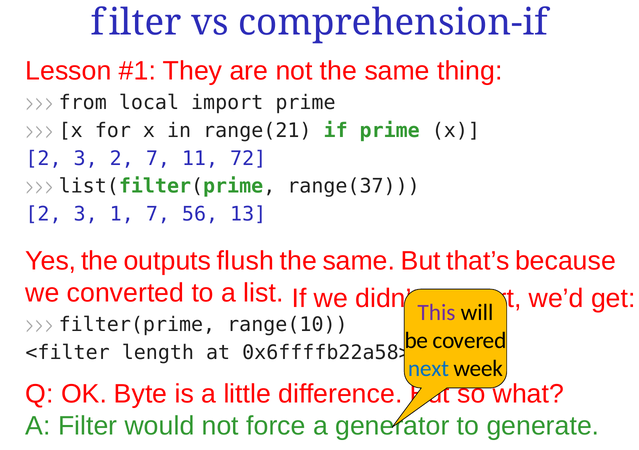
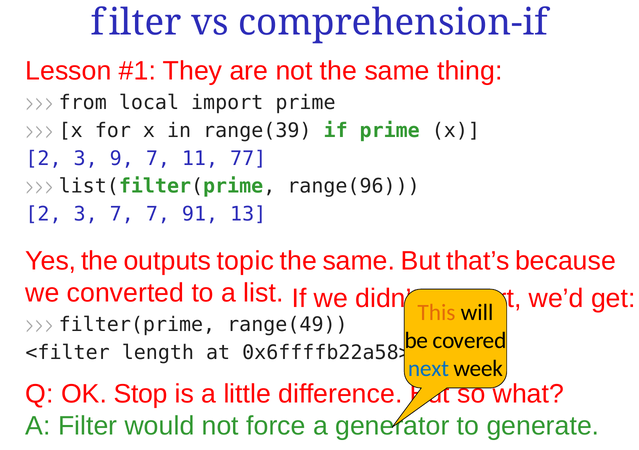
range(21: range(21 -> range(39 (257, 130)
3 2: 2 -> 9 (122, 158)
72: 72 -> 77 (248, 158)
range(37: range(37 -> range(96 (354, 186)
3 1: 1 -> 7 (122, 214)
56: 56 -> 91 (200, 214)
flush: flush -> topic (245, 261)
This colour: purple -> orange (436, 313)
range(10: range(10 -> range(49 (287, 325)
Byte: Byte -> Stop (141, 394)
